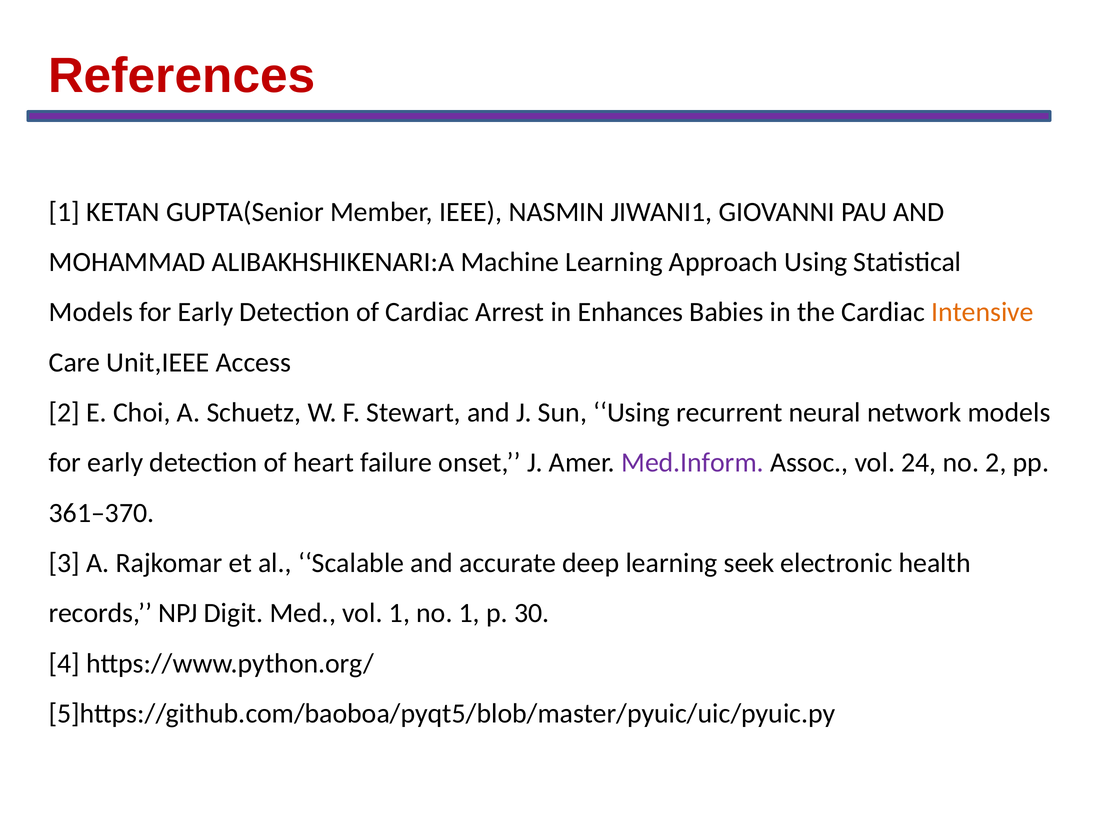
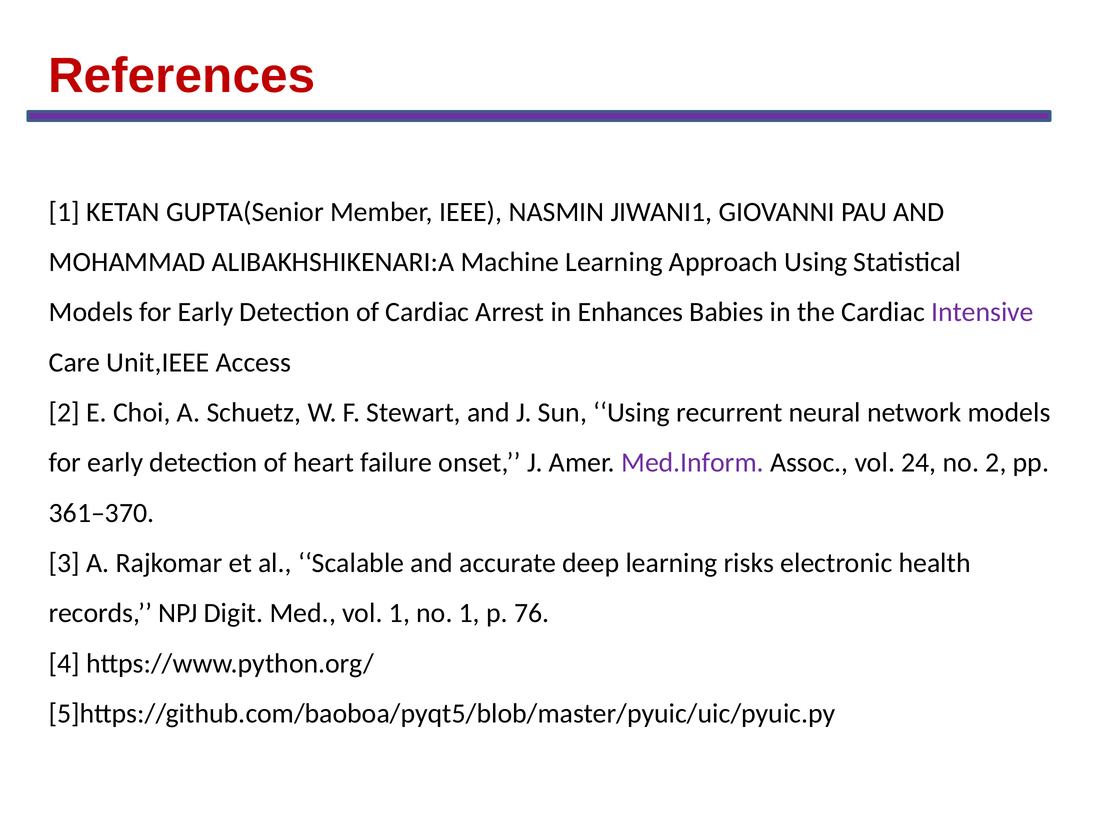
Intensive colour: orange -> purple (982, 312)
seek: seek -> risks (749, 563)
30: 30 -> 76 (532, 613)
